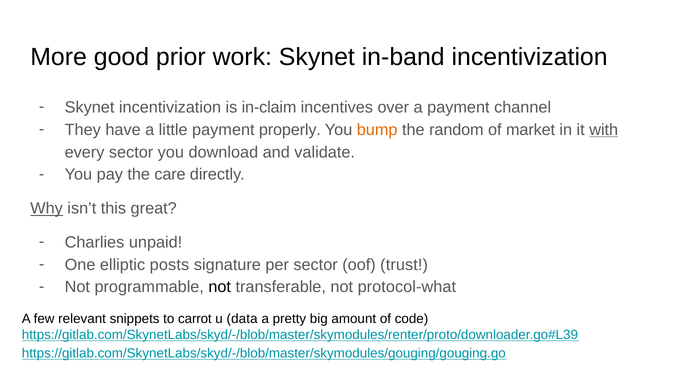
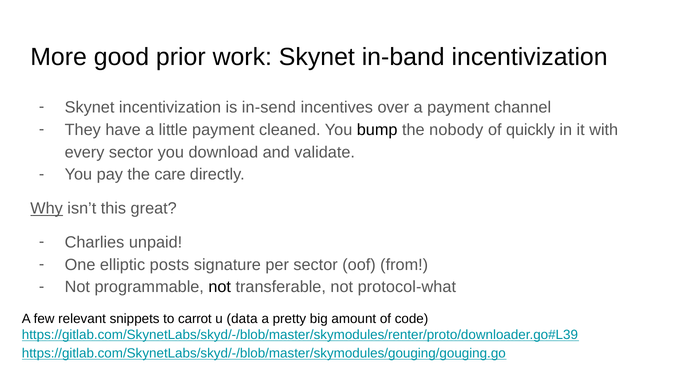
in-claim: in-claim -> in-send (269, 107)
properly: properly -> cleaned (290, 130)
bump colour: orange -> black (377, 130)
random: random -> nobody (456, 130)
market: market -> quickly (531, 130)
with underline: present -> none (604, 130)
trust: trust -> from (404, 265)
